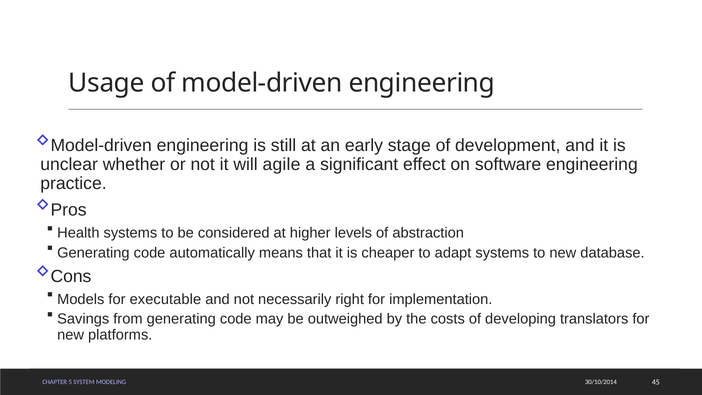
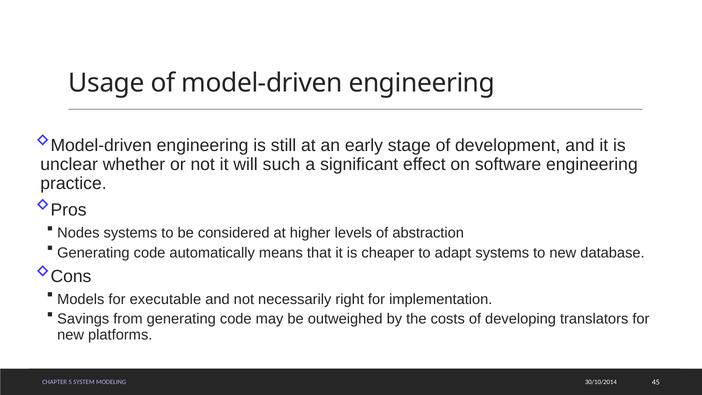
agile: agile -> such (282, 164)
Health: Health -> Nodes (78, 233)
